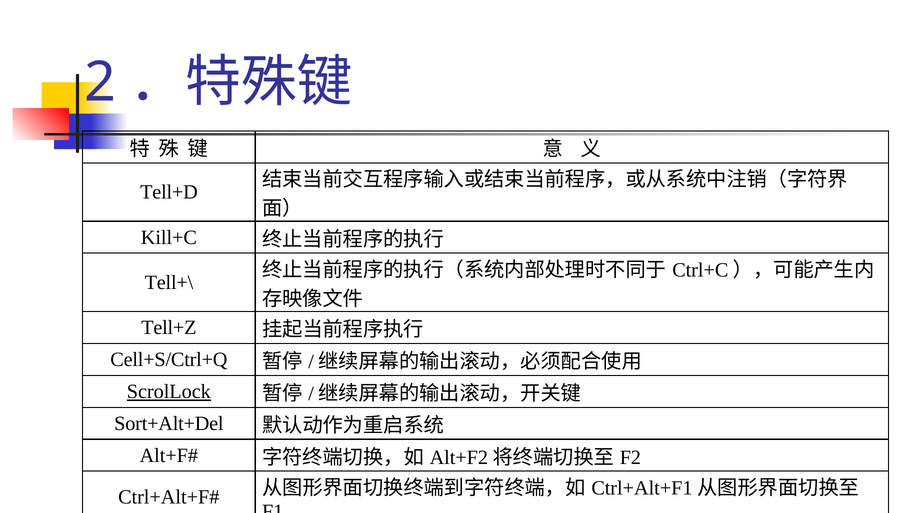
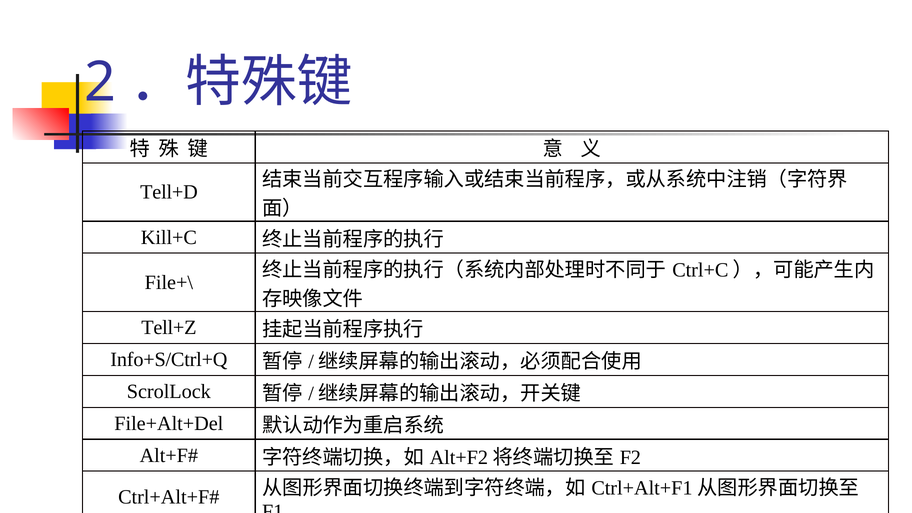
Tell+\: Tell+\ -> File+\ (169, 283)
Cell+S/Ctrl+Q: Cell+S/Ctrl+Q -> Info+S/Ctrl+Q (169, 360)
ScrolLock underline: present -> none (169, 392)
Sort+Alt+Del: Sort+Alt+Del -> File+Alt+Del (169, 423)
